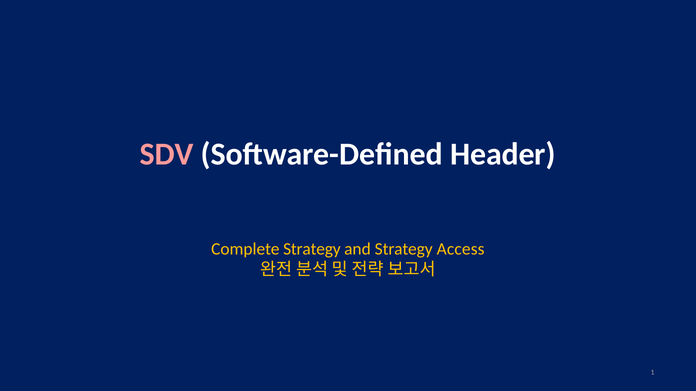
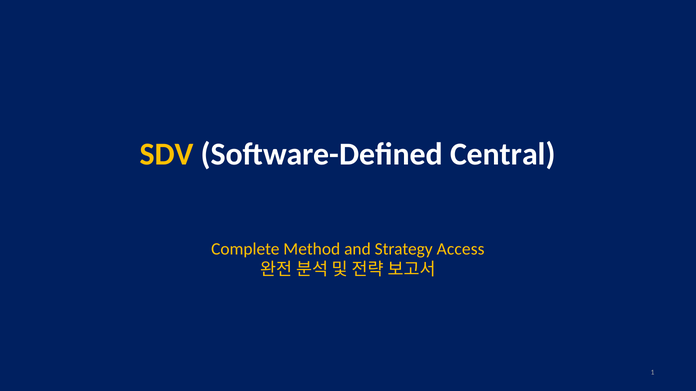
SDV colour: pink -> yellow (167, 154)
Header: Header -> Central (503, 154)
Complete Strategy: Strategy -> Method (312, 249)
